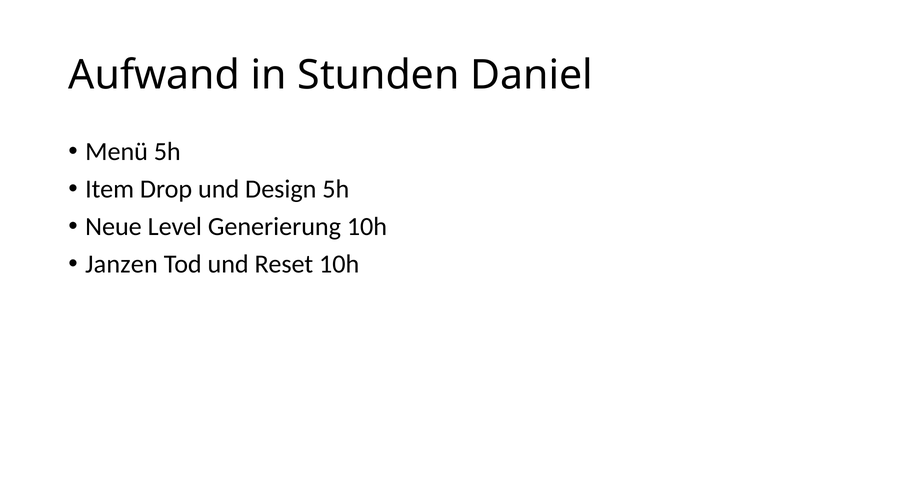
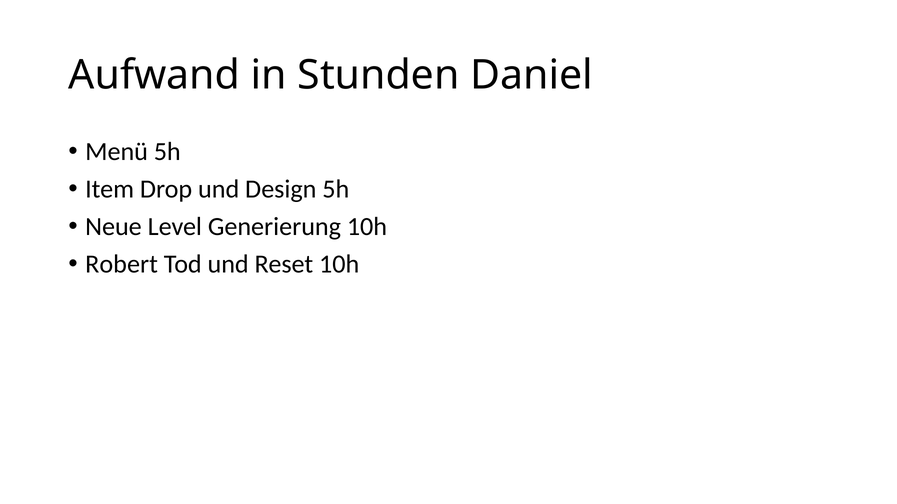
Janzen: Janzen -> Robert (122, 264)
